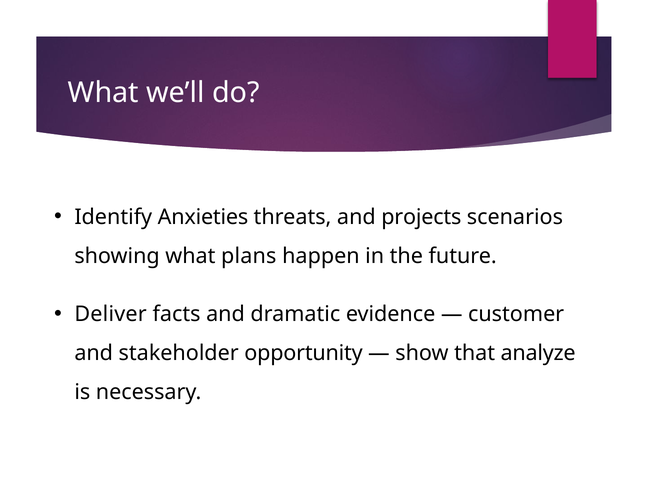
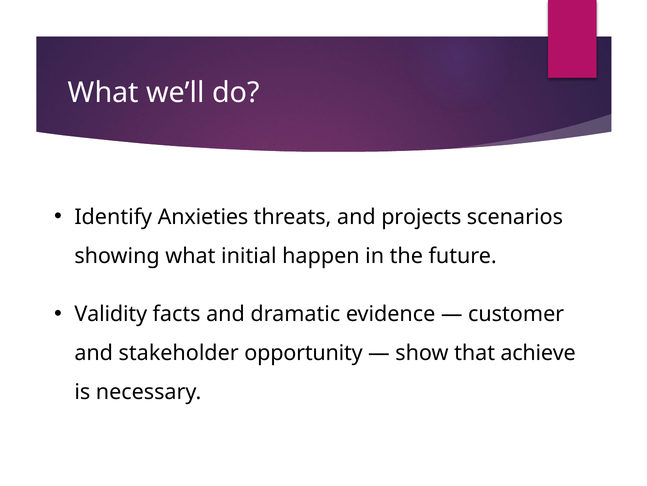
plans: plans -> initial (249, 256)
Deliver: Deliver -> Validity (111, 314)
analyze: analyze -> achieve (538, 353)
